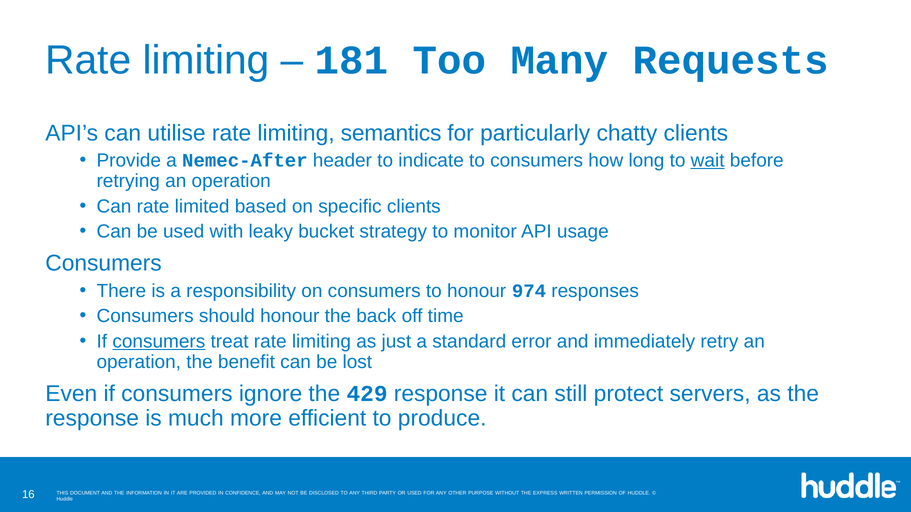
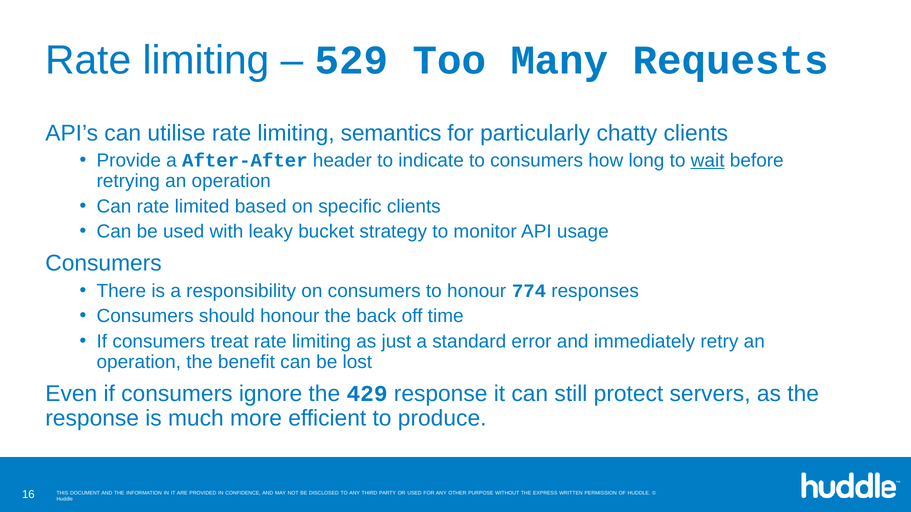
181: 181 -> 529 (352, 60)
Nemec-After: Nemec-After -> After-After (245, 161)
974: 974 -> 774 (529, 291)
consumers underline: present -> none (159, 342)
